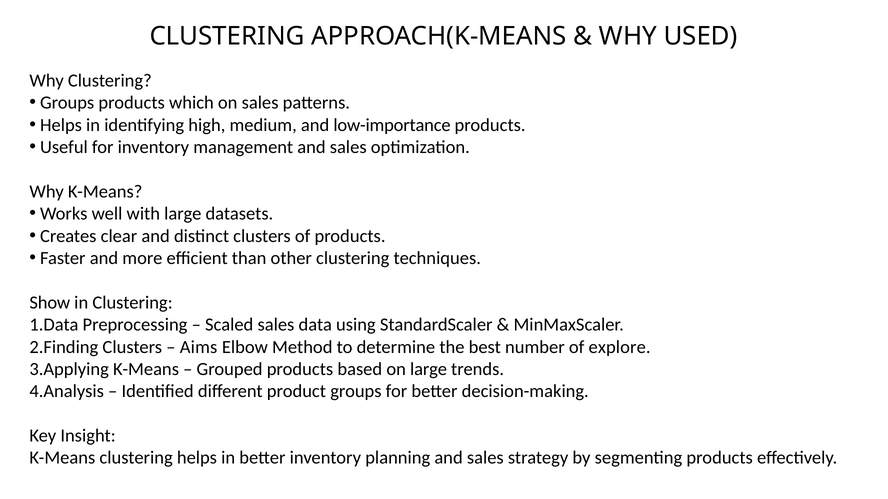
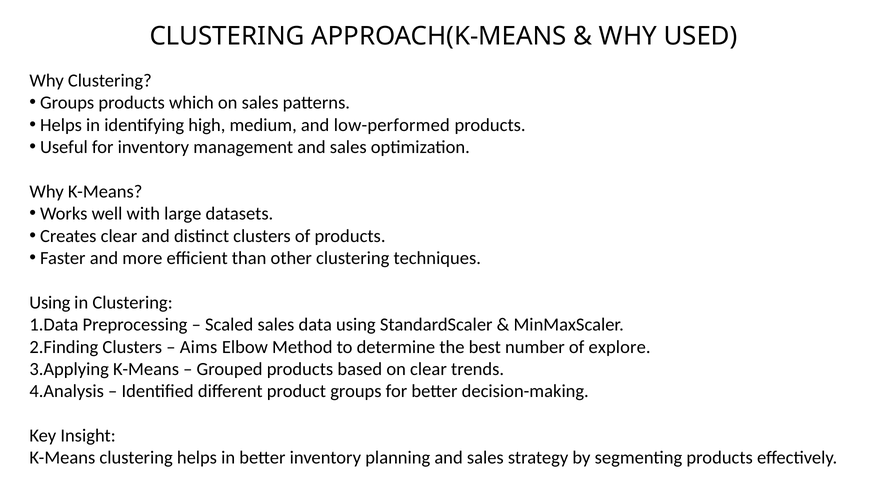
low-importance: low-importance -> low-performed (392, 125)
Show: Show -> Using (50, 303)
on large: large -> clear (428, 369)
